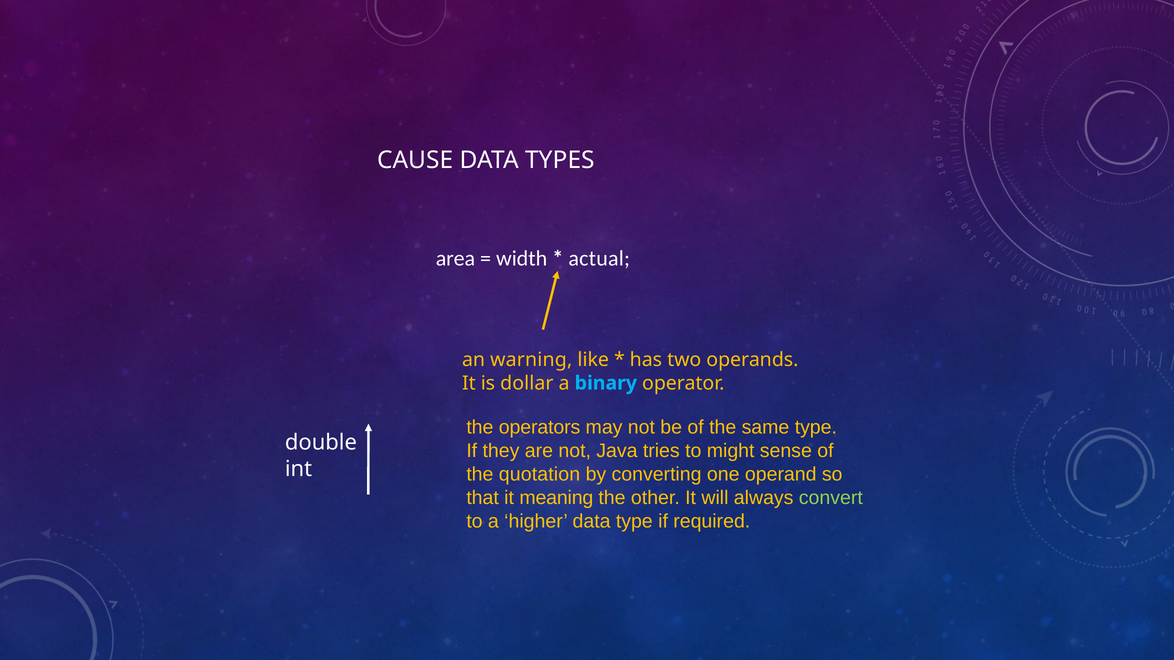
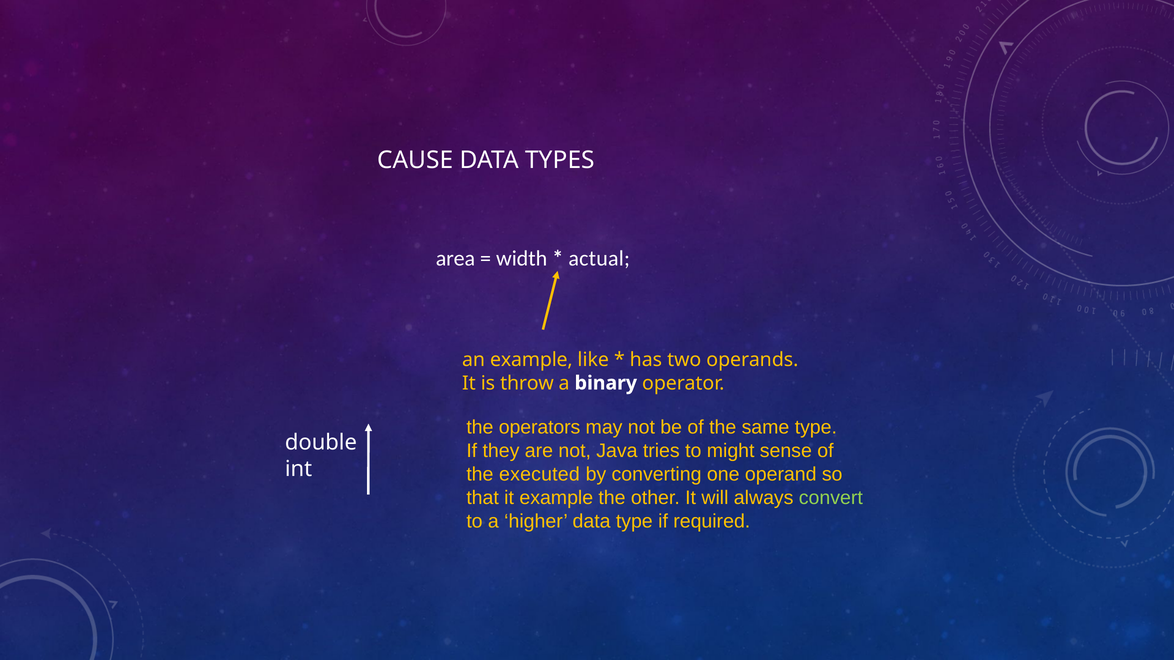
an warning: warning -> example (531, 360)
dollar: dollar -> throw (527, 383)
binary colour: light blue -> white (606, 383)
quotation: quotation -> executed (539, 475)
it meaning: meaning -> example (556, 498)
